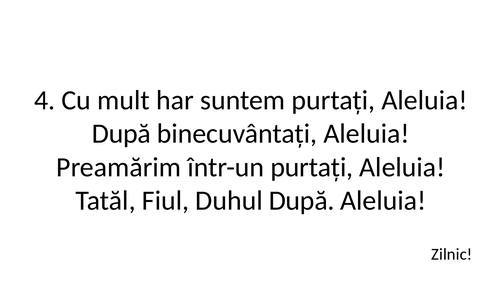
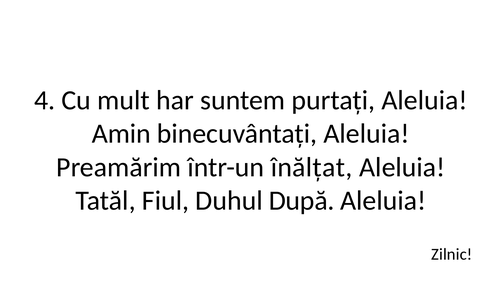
După: După -> Amin (121, 134)
într-un purtați: purtați -> înălțat (312, 167)
